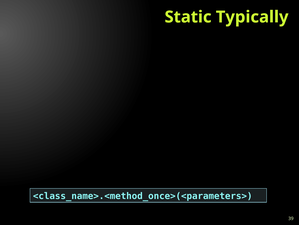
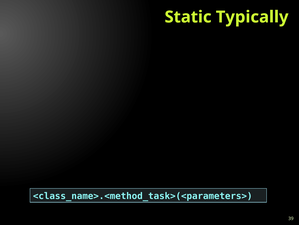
<class_name>.<method_once>(<parameters>: <class_name>.<method_once>(<parameters> -> <class_name>.<method_task>(<parameters> (143, 195)
